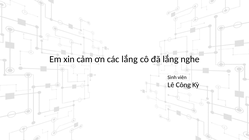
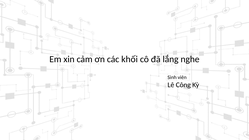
các lắng: lắng -> khối (130, 59)
